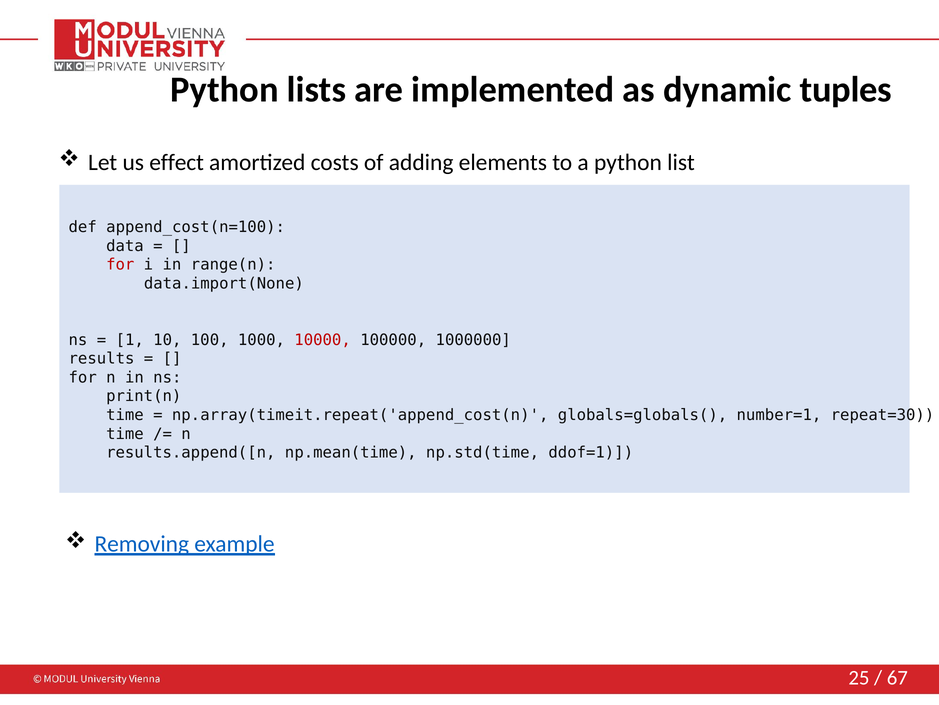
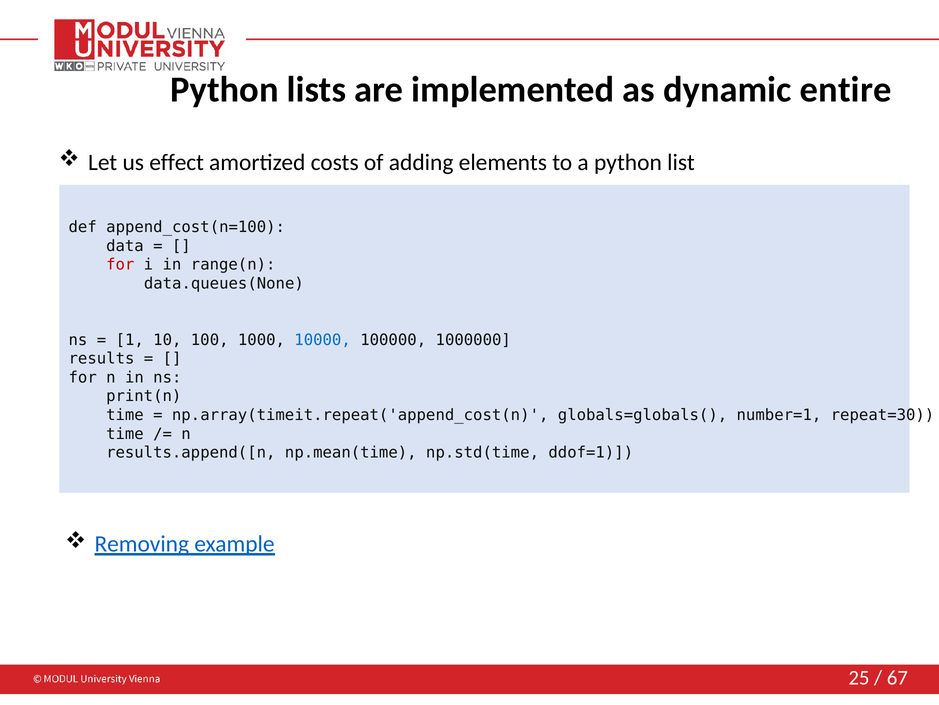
tuples: tuples -> entire (846, 89)
data.import(None: data.import(None -> data.queues(None (224, 283)
10000 colour: red -> blue (323, 339)
